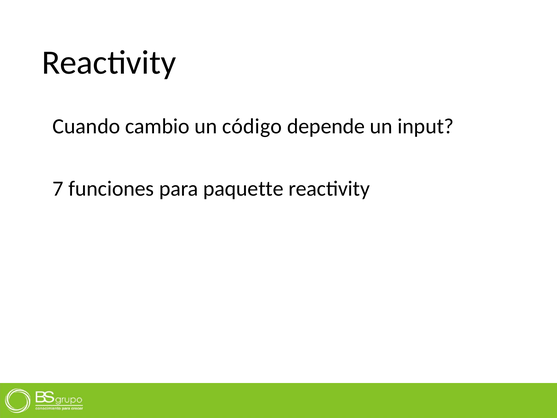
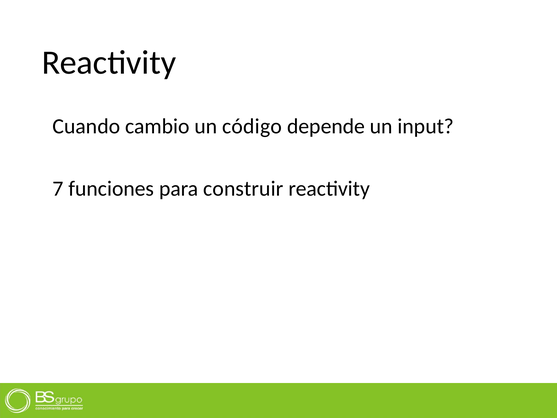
paquette: paquette -> construir (243, 189)
